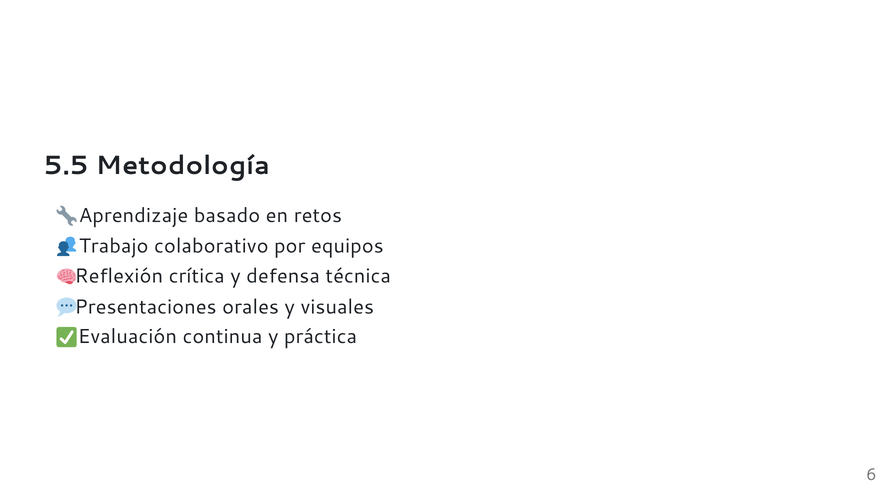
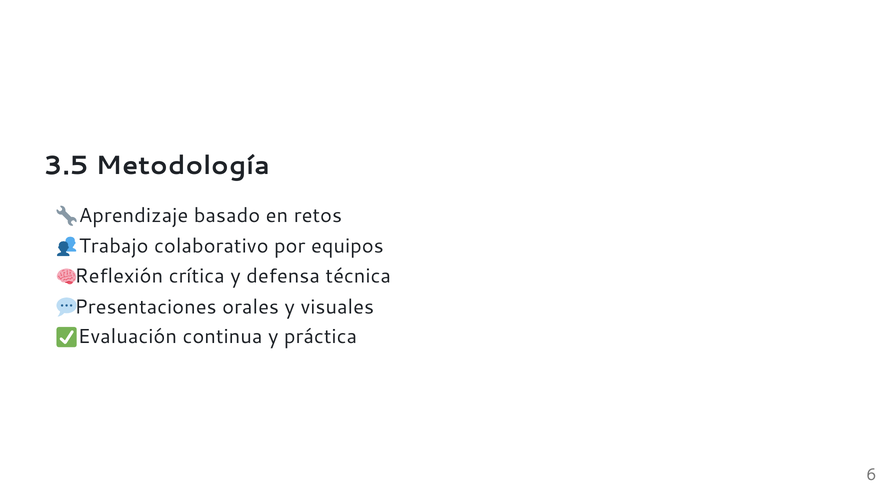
5.5: 5.5 -> 3.5 (66, 166)
